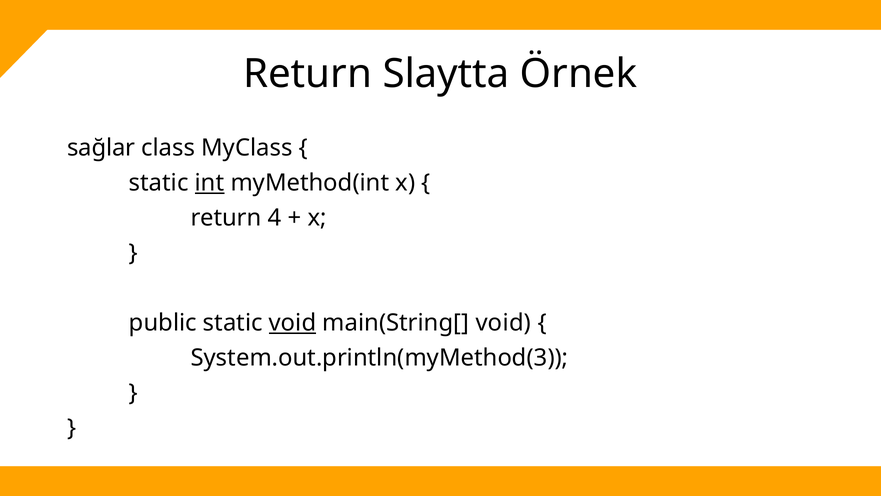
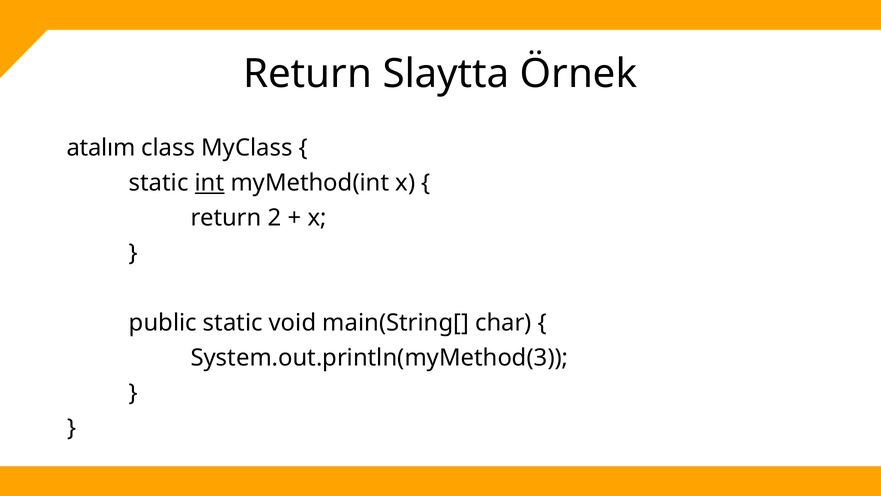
sağlar: sağlar -> atalım (101, 148)
4: 4 -> 2 (275, 218)
void underline: present -> none (293, 323)
main(String[ void: void -> char (503, 323)
